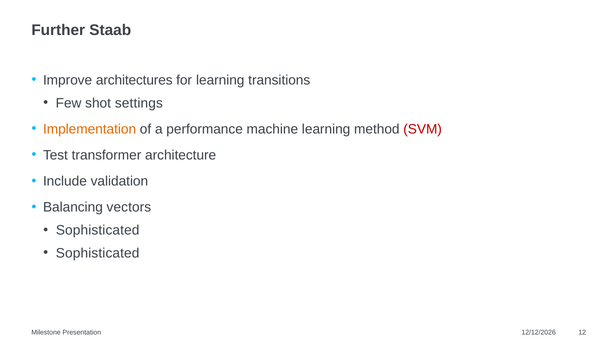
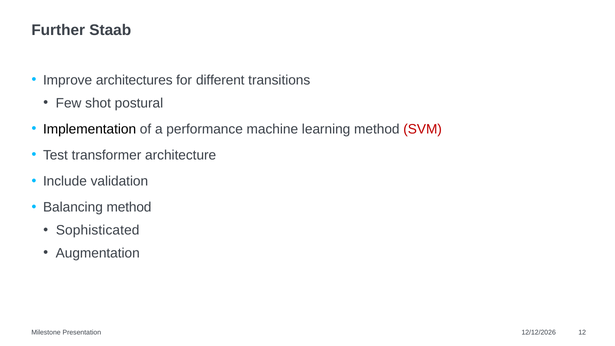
for learning: learning -> different (220, 80)
settings: settings -> postural (139, 103)
Implementation colour: orange -> black (90, 129)
Balancing vectors: vectors -> method (129, 207)
Sophisticated: Sophisticated -> Augmentation (98, 253)
